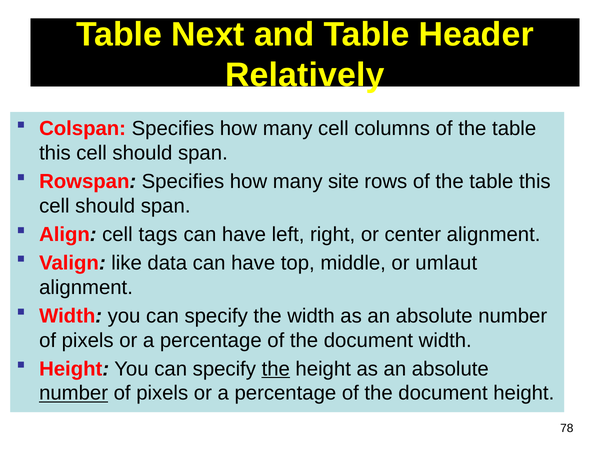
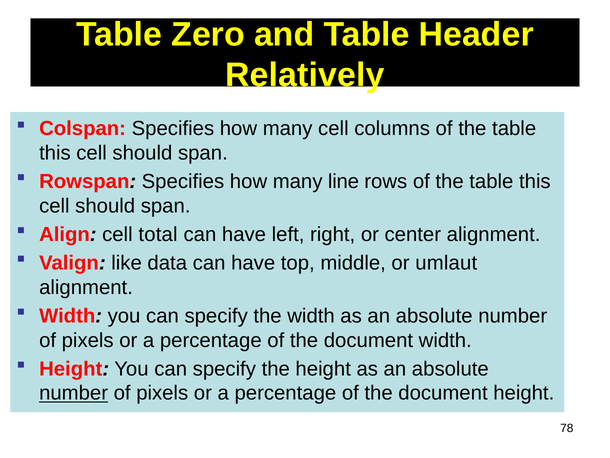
Next: Next -> Zero (208, 34)
site: site -> line (344, 181)
tags: tags -> total (158, 234)
the underline: present -> none (276, 368)
